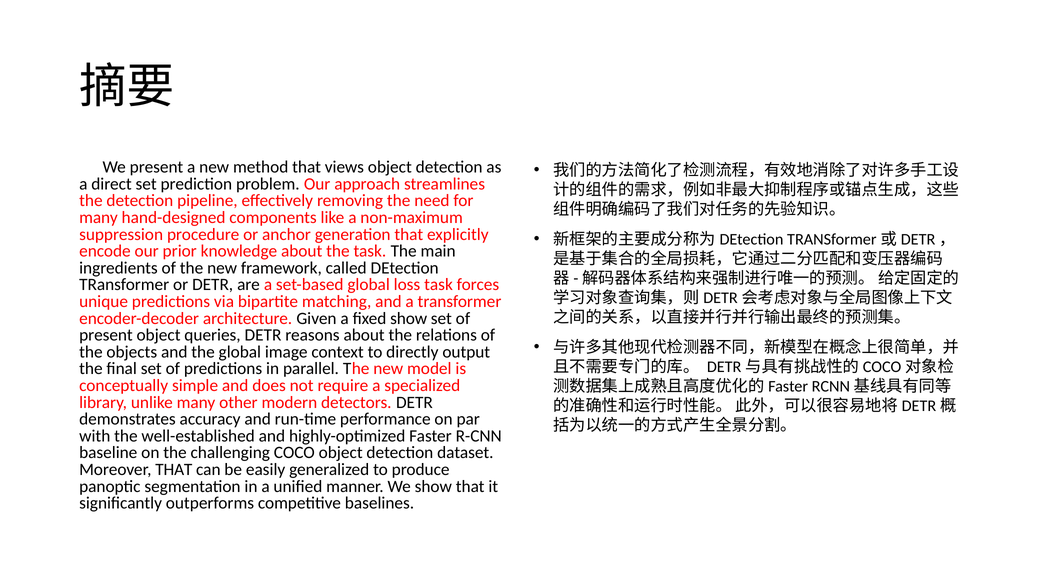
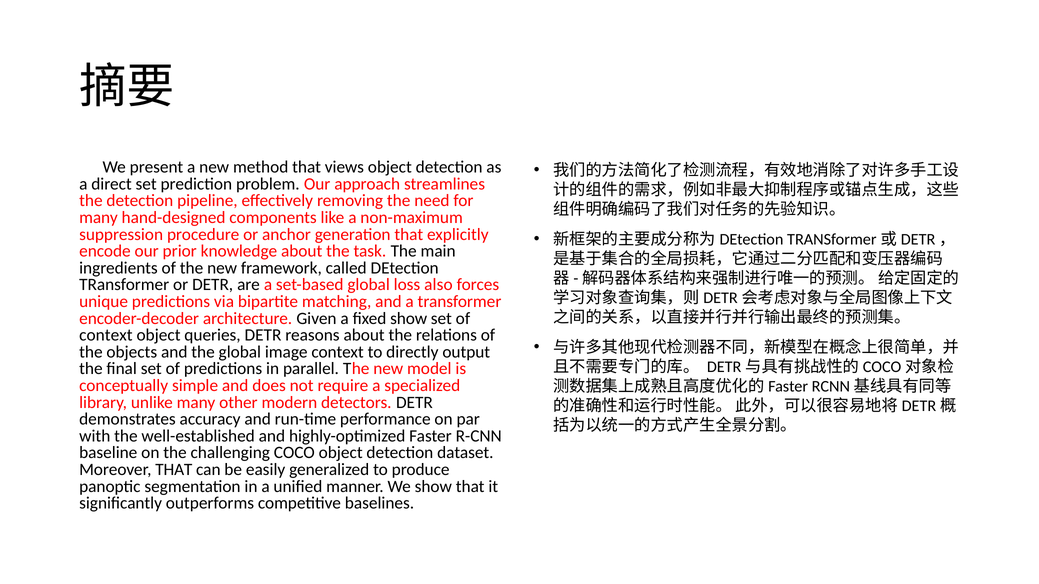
loss task: task -> also (438, 285)
present: present -> context (106, 335)
